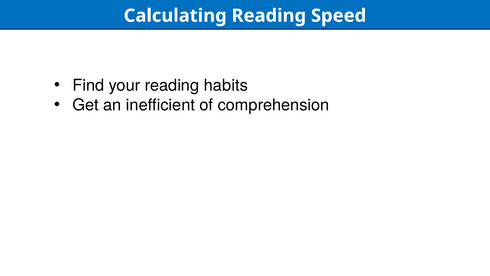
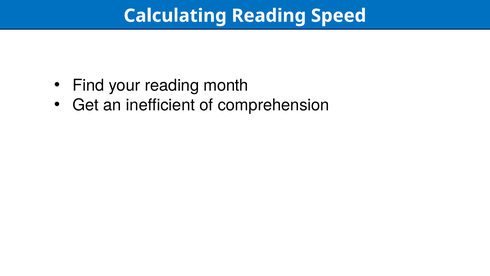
habits: habits -> month (226, 85)
